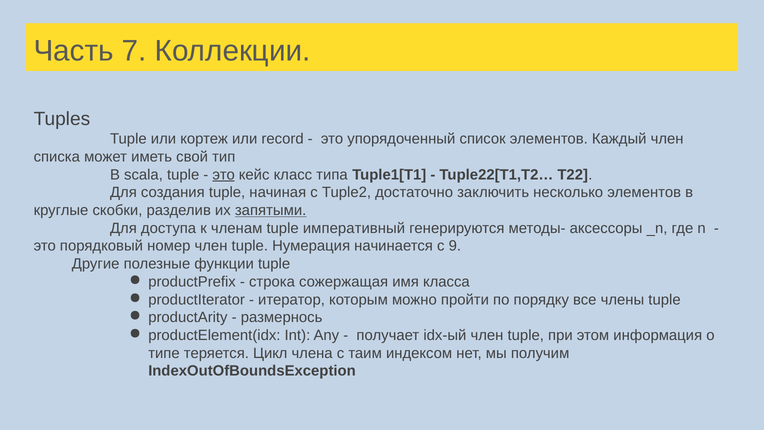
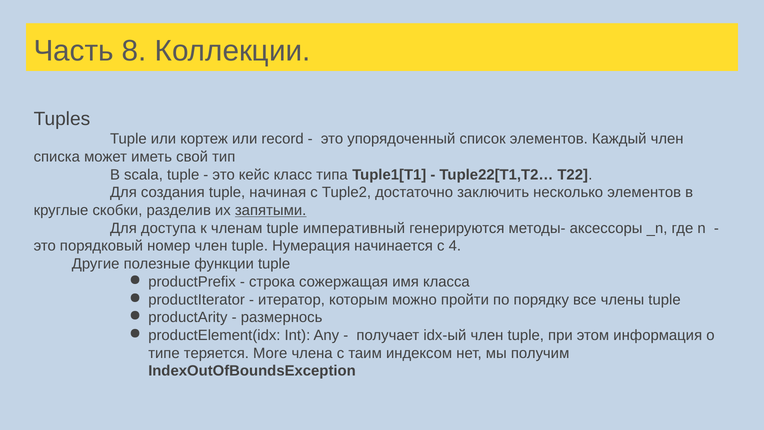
7: 7 -> 8 (134, 51)
это underline: present -> none (224, 175)
9: 9 -> 4 (455, 246)
Цикл: Цикл -> More (270, 353)
